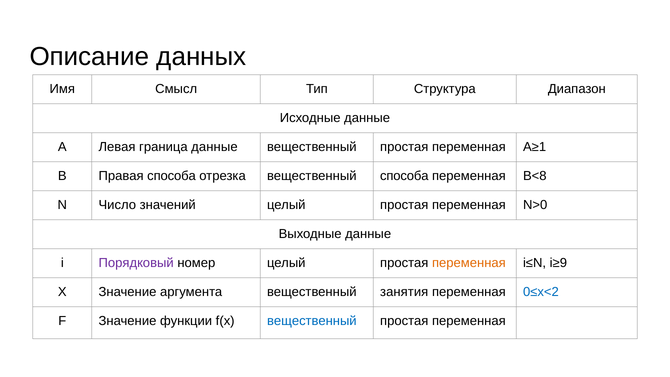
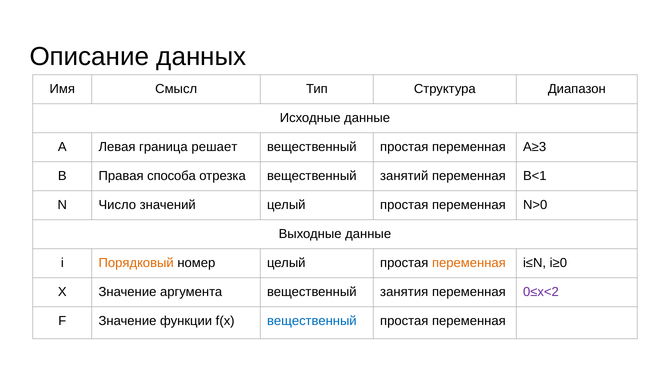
граница данные: данные -> решает (214, 147)
A≥1: A≥1 -> A≥3 (535, 147)
вещественный способа: способа -> занятий (404, 176)
B<8: B<8 -> B<1 (535, 176)
Порядковый colour: purple -> orange (136, 263)
i≥9: i≥9 -> i≥0 (558, 263)
0≤x<2 colour: blue -> purple (541, 292)
